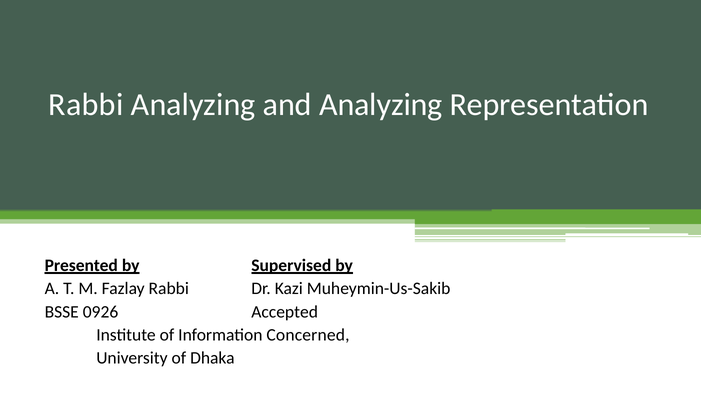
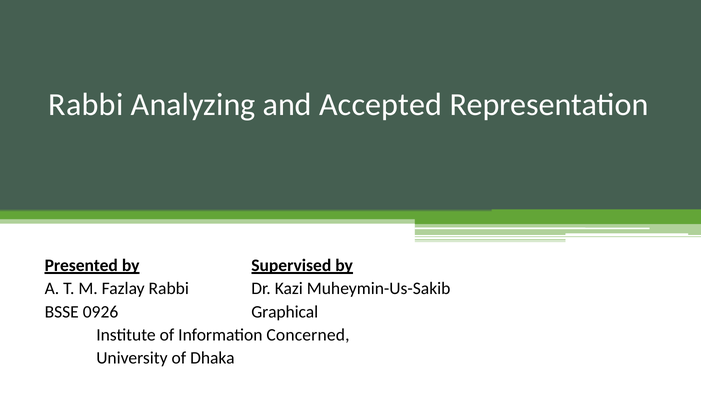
and Analyzing: Analyzing -> Accepted (381, 105)
Accepted: Accepted -> Graphical (285, 312)
